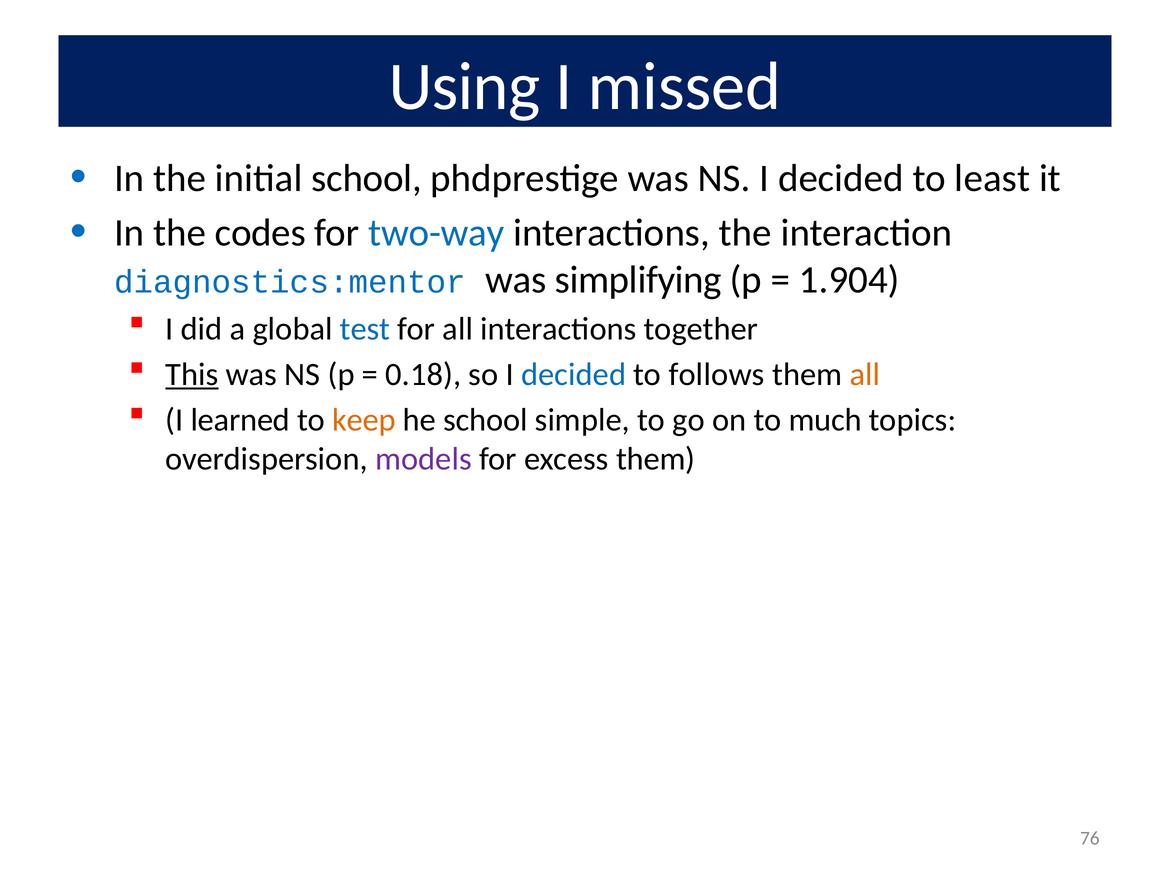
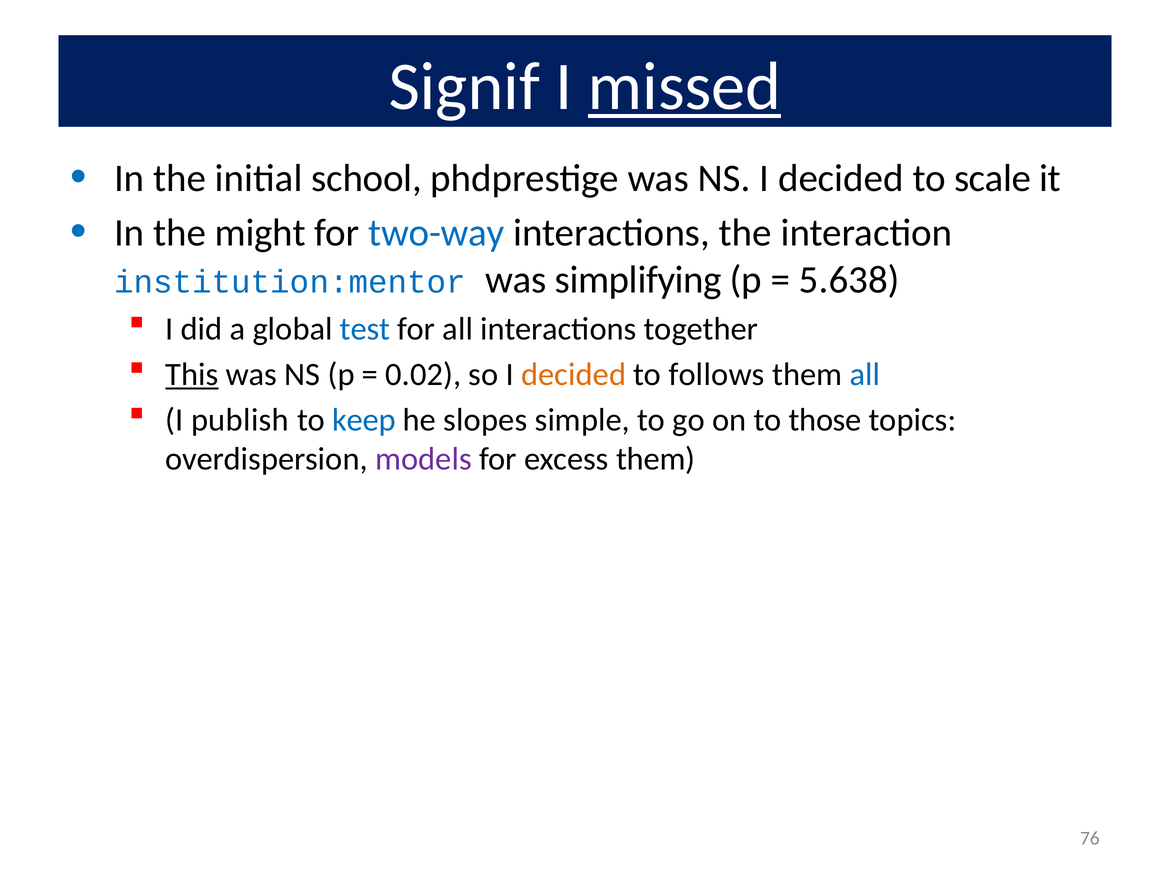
Using: Using -> Signif (464, 87)
missed underline: none -> present (685, 87)
least: least -> scale (993, 178)
codes: codes -> might (260, 233)
diagnostics:mentor: diagnostics:mentor -> institution:mentor (290, 282)
1.904: 1.904 -> 5.638 (849, 280)
0.18: 0.18 -> 0.02 (423, 374)
decided colour: blue -> orange (574, 374)
all colour: orange -> blue (865, 374)
learned: learned -> publish (240, 420)
keep colour: orange -> blue (364, 420)
he school: school -> slopes (485, 420)
much: much -> those (825, 420)
